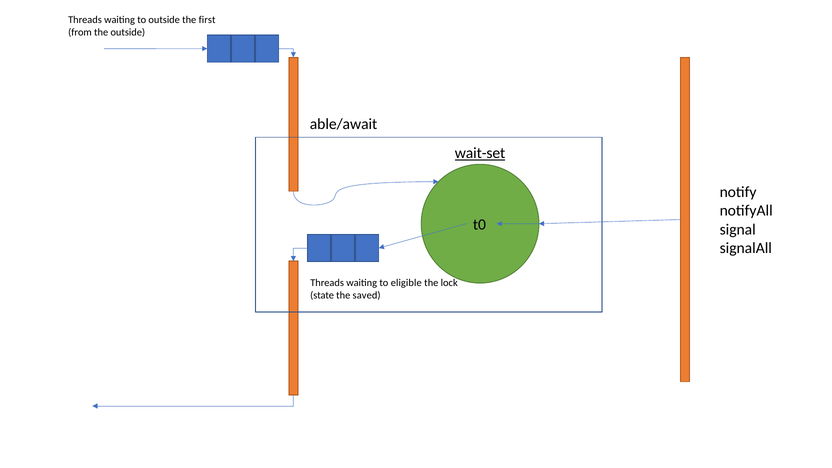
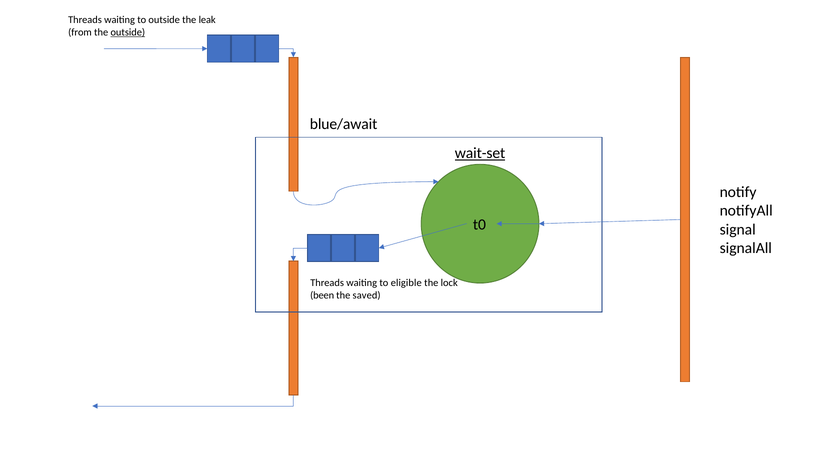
first: first -> leak (207, 20)
outside underline: none -> present (128, 32)
able/await: able/await -> blue/await (344, 124)
state: state -> been (322, 295)
